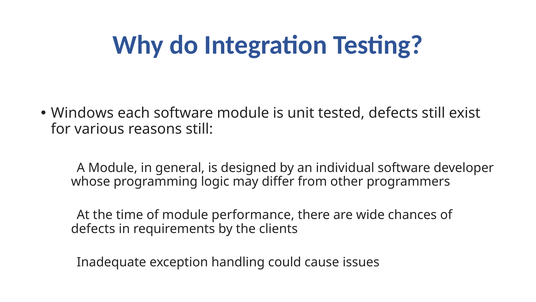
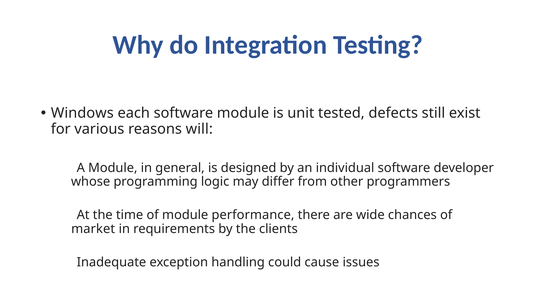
reasons still: still -> will (199, 129)
defects: defects -> market (93, 229)
